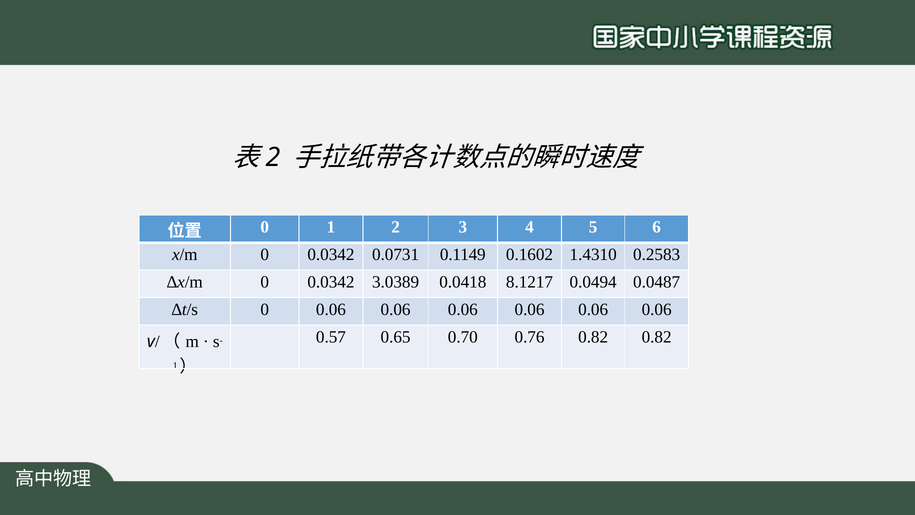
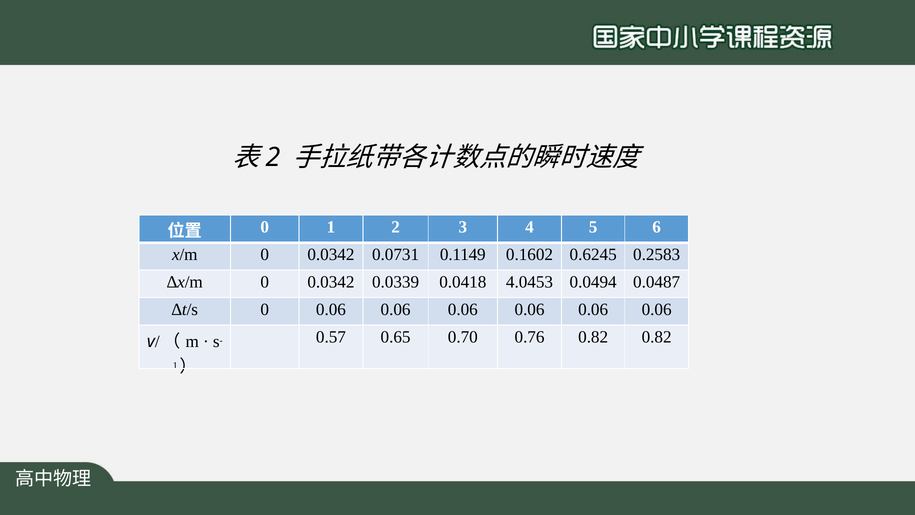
1.4310: 1.4310 -> 0.6245 (593, 255)
3.0389: 3.0389 -> 0.0339 (396, 282)
8.1217: 8.1217 -> 4.0453 (530, 282)
